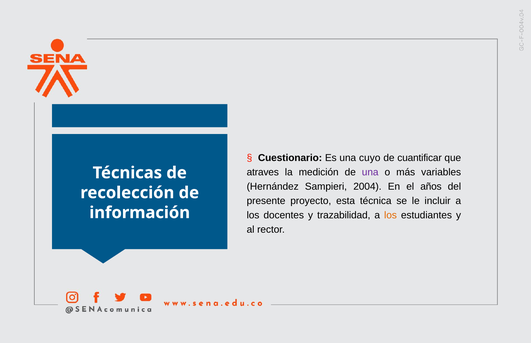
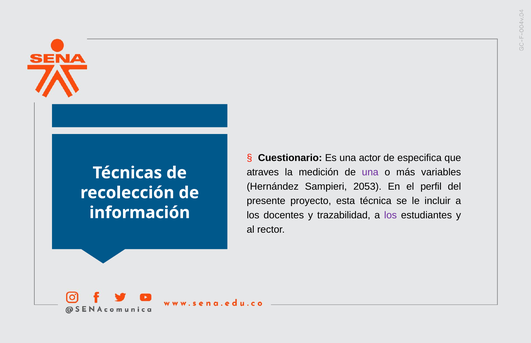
cuyo: cuyo -> actor (370, 158)
cuantificar: cuantificar -> especifica (420, 158)
2004: 2004 -> 2053 (367, 187)
años: años -> perfil (431, 187)
los colour: orange -> purple (391, 215)
